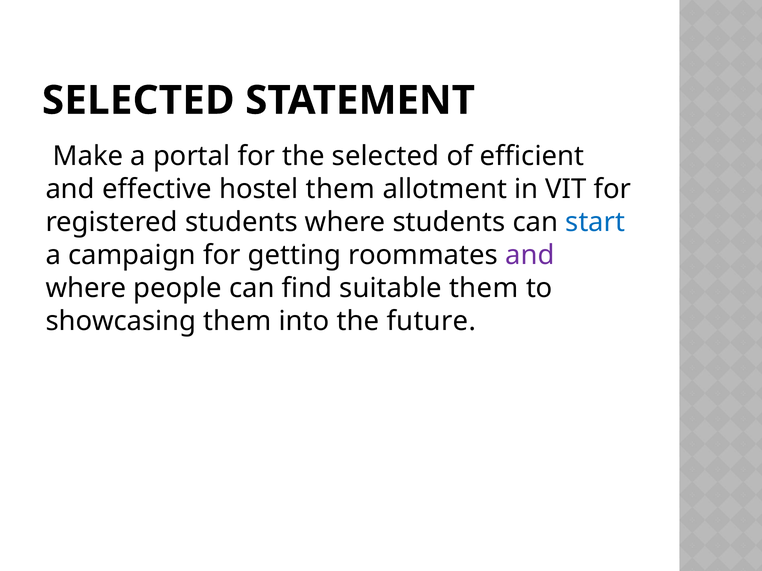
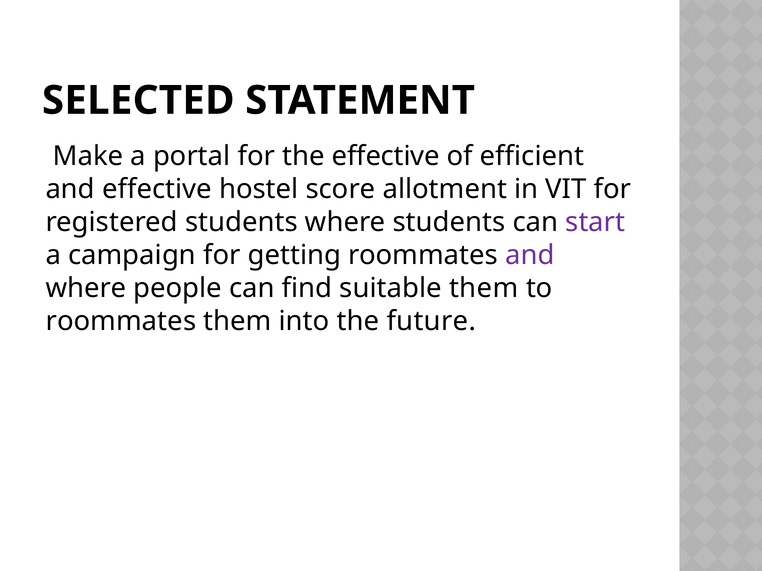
the selected: selected -> effective (386, 156)
hostel them: them -> score (340, 189)
start colour: blue -> purple (595, 222)
showcasing: showcasing -> roommates (121, 321)
